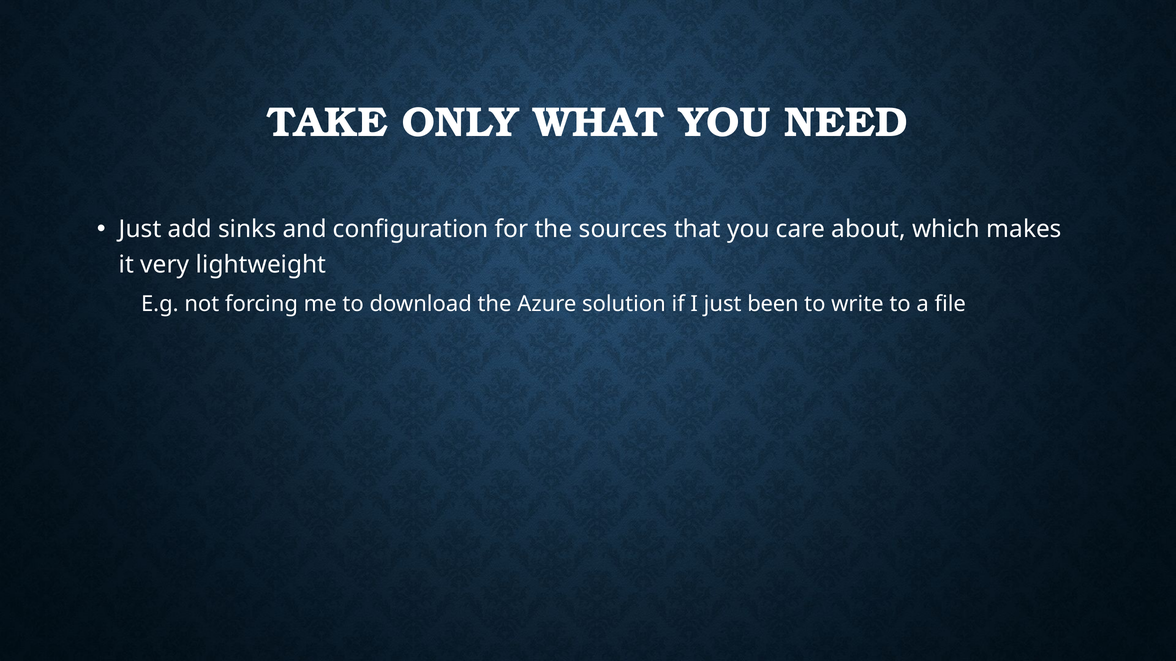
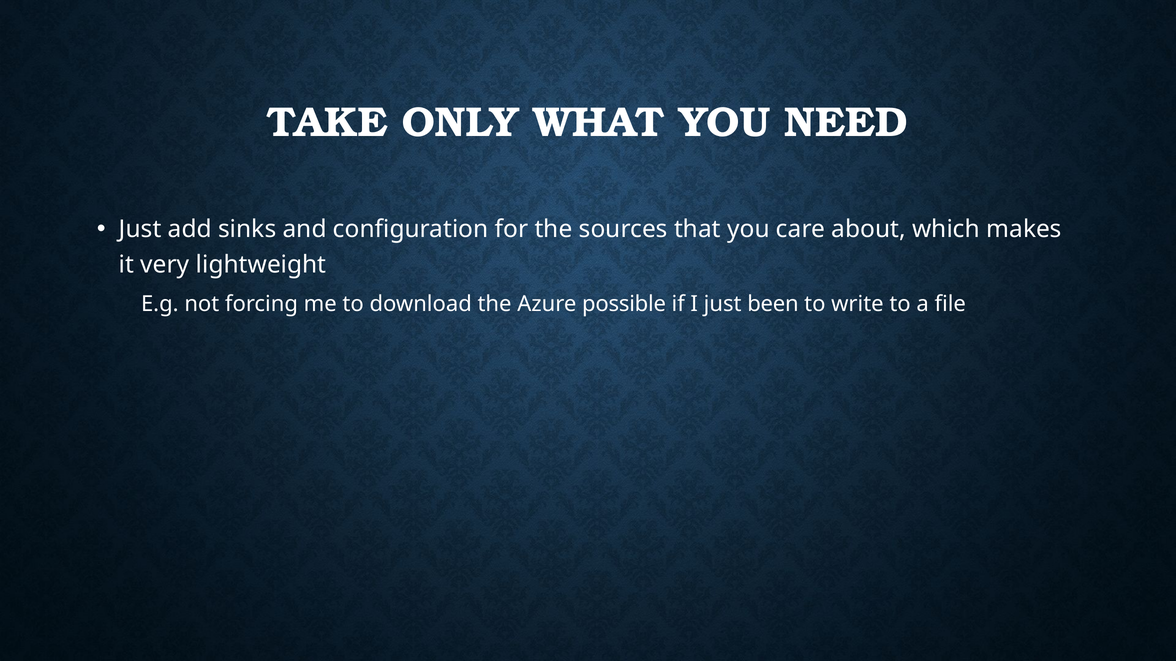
solution: solution -> possible (624, 304)
